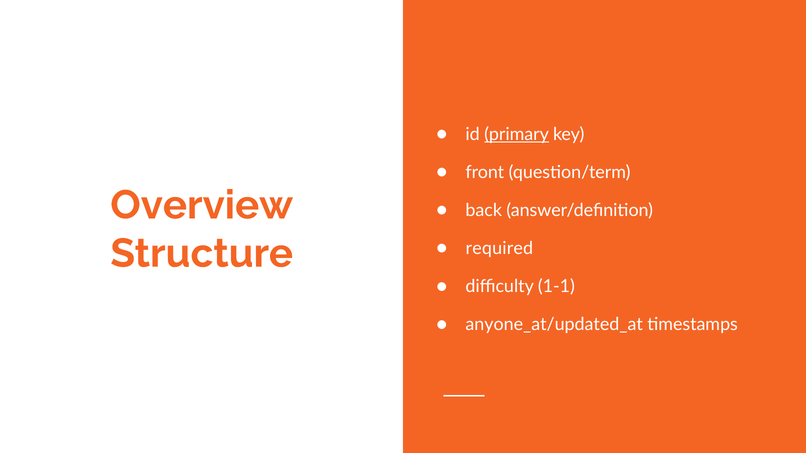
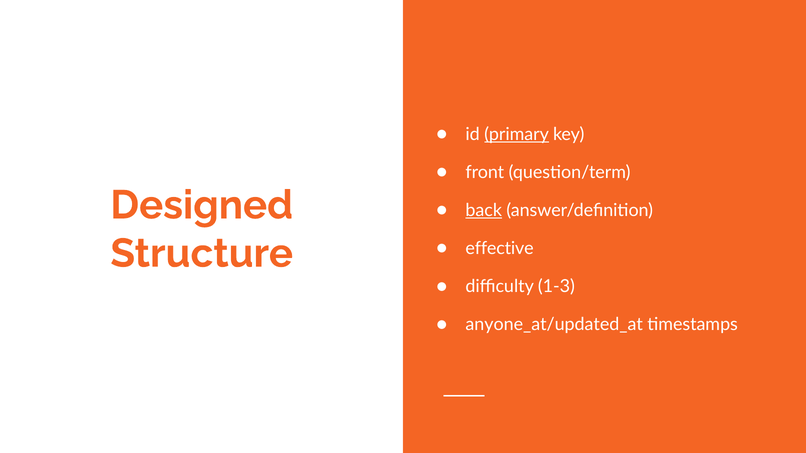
Overview: Overview -> Designed (202, 205)
back underline: none -> present (484, 210)
required: required -> effective (500, 249)
1-1: 1-1 -> 1-3 (556, 287)
